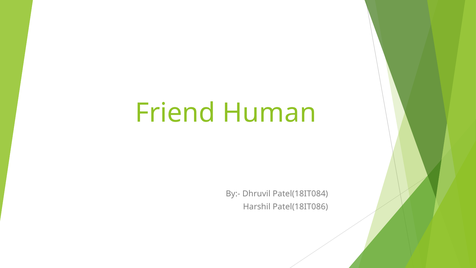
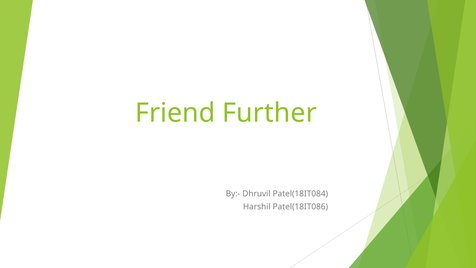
Human: Human -> Further (269, 113)
